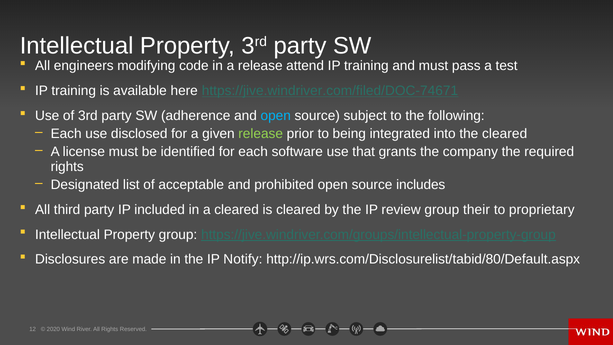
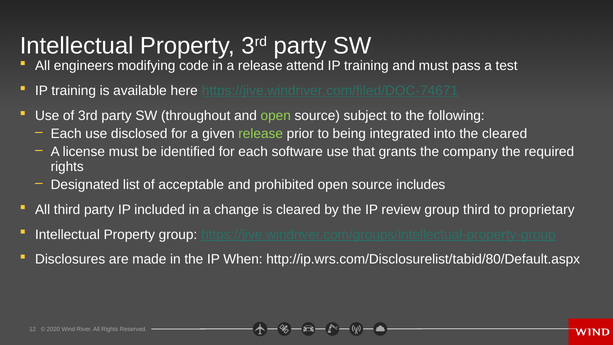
adherence: adherence -> throughout (196, 116)
open colour: light blue -> light green (276, 116)
a cleared: cleared -> change (237, 210)
group their: their -> third (477, 210)
Notify: Notify -> When (243, 259)
